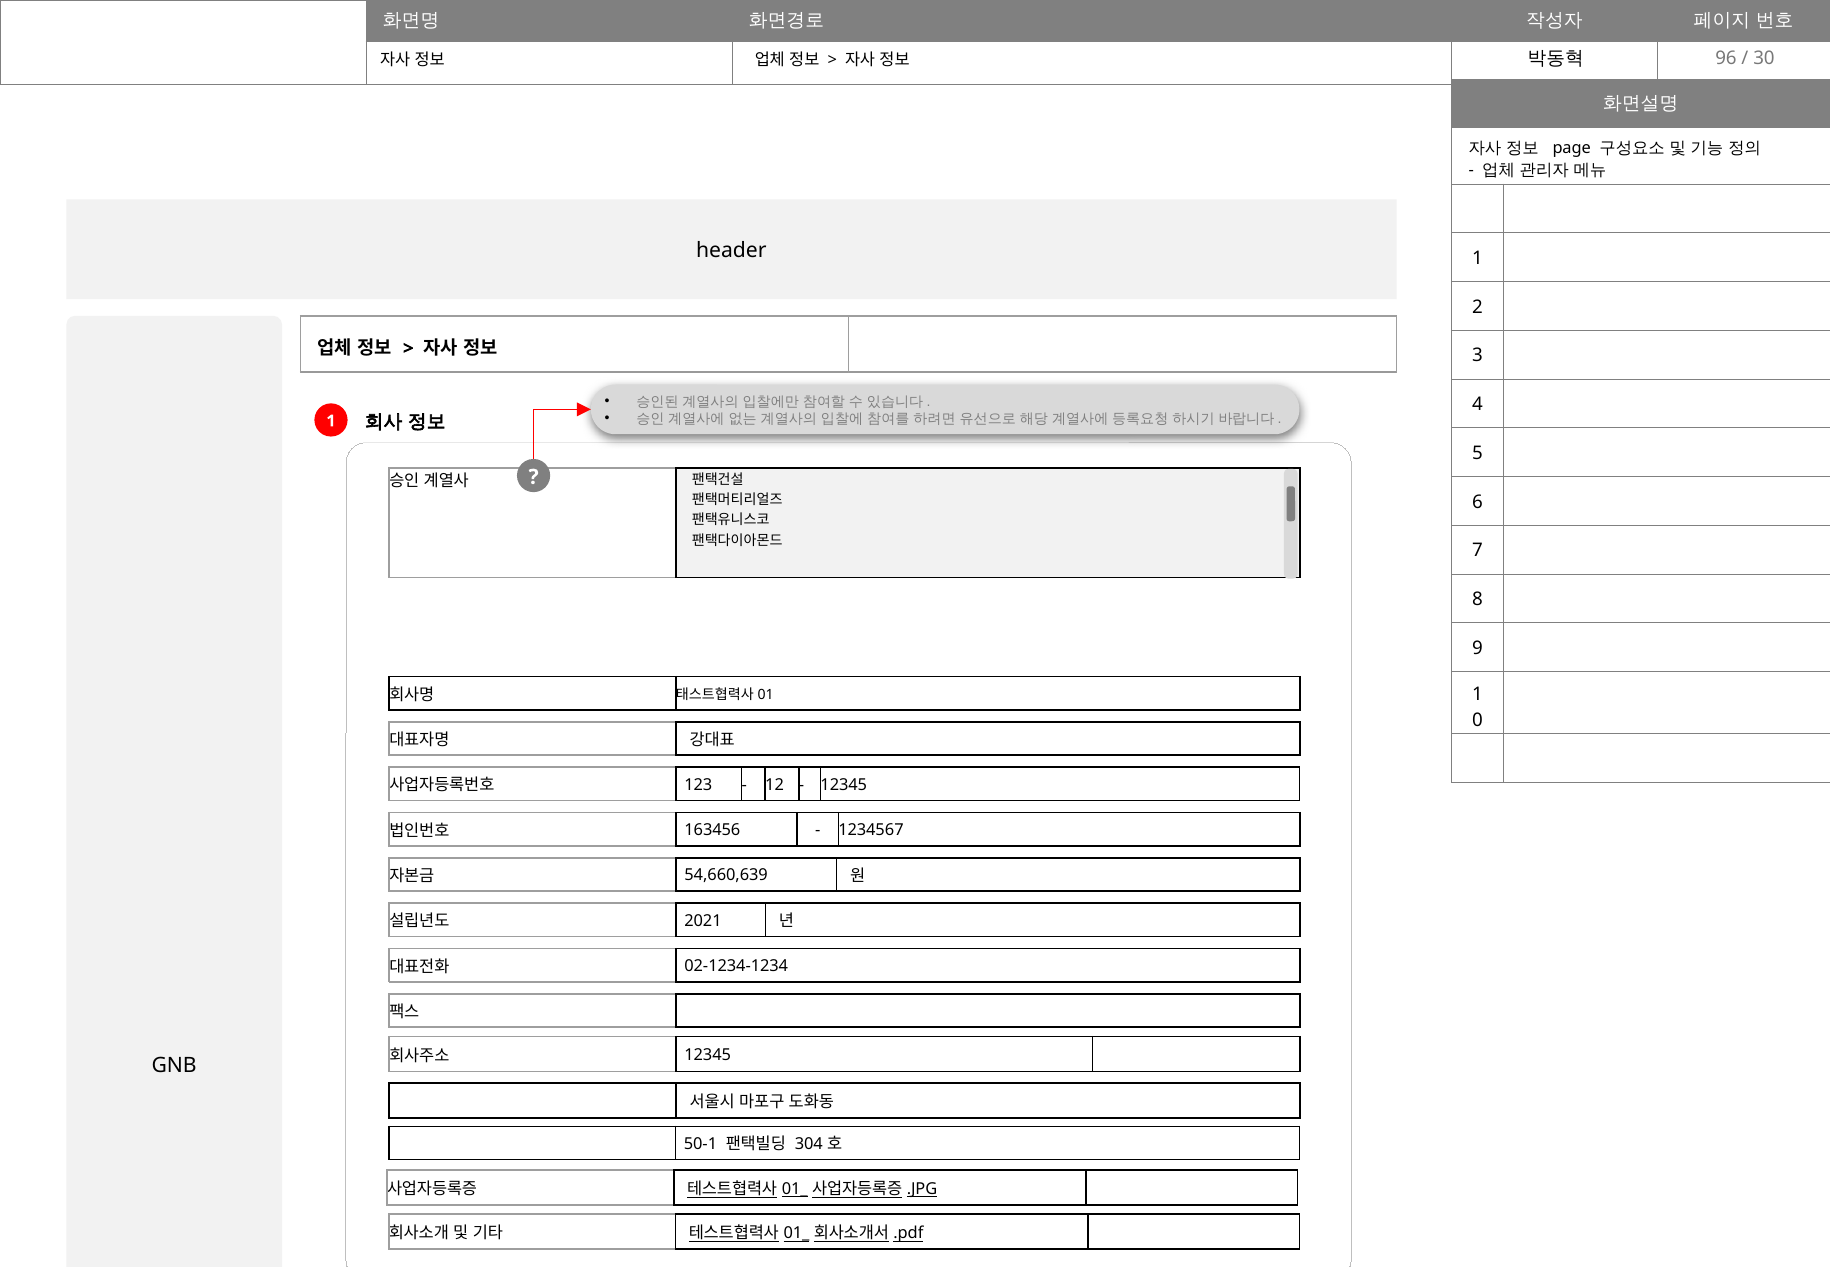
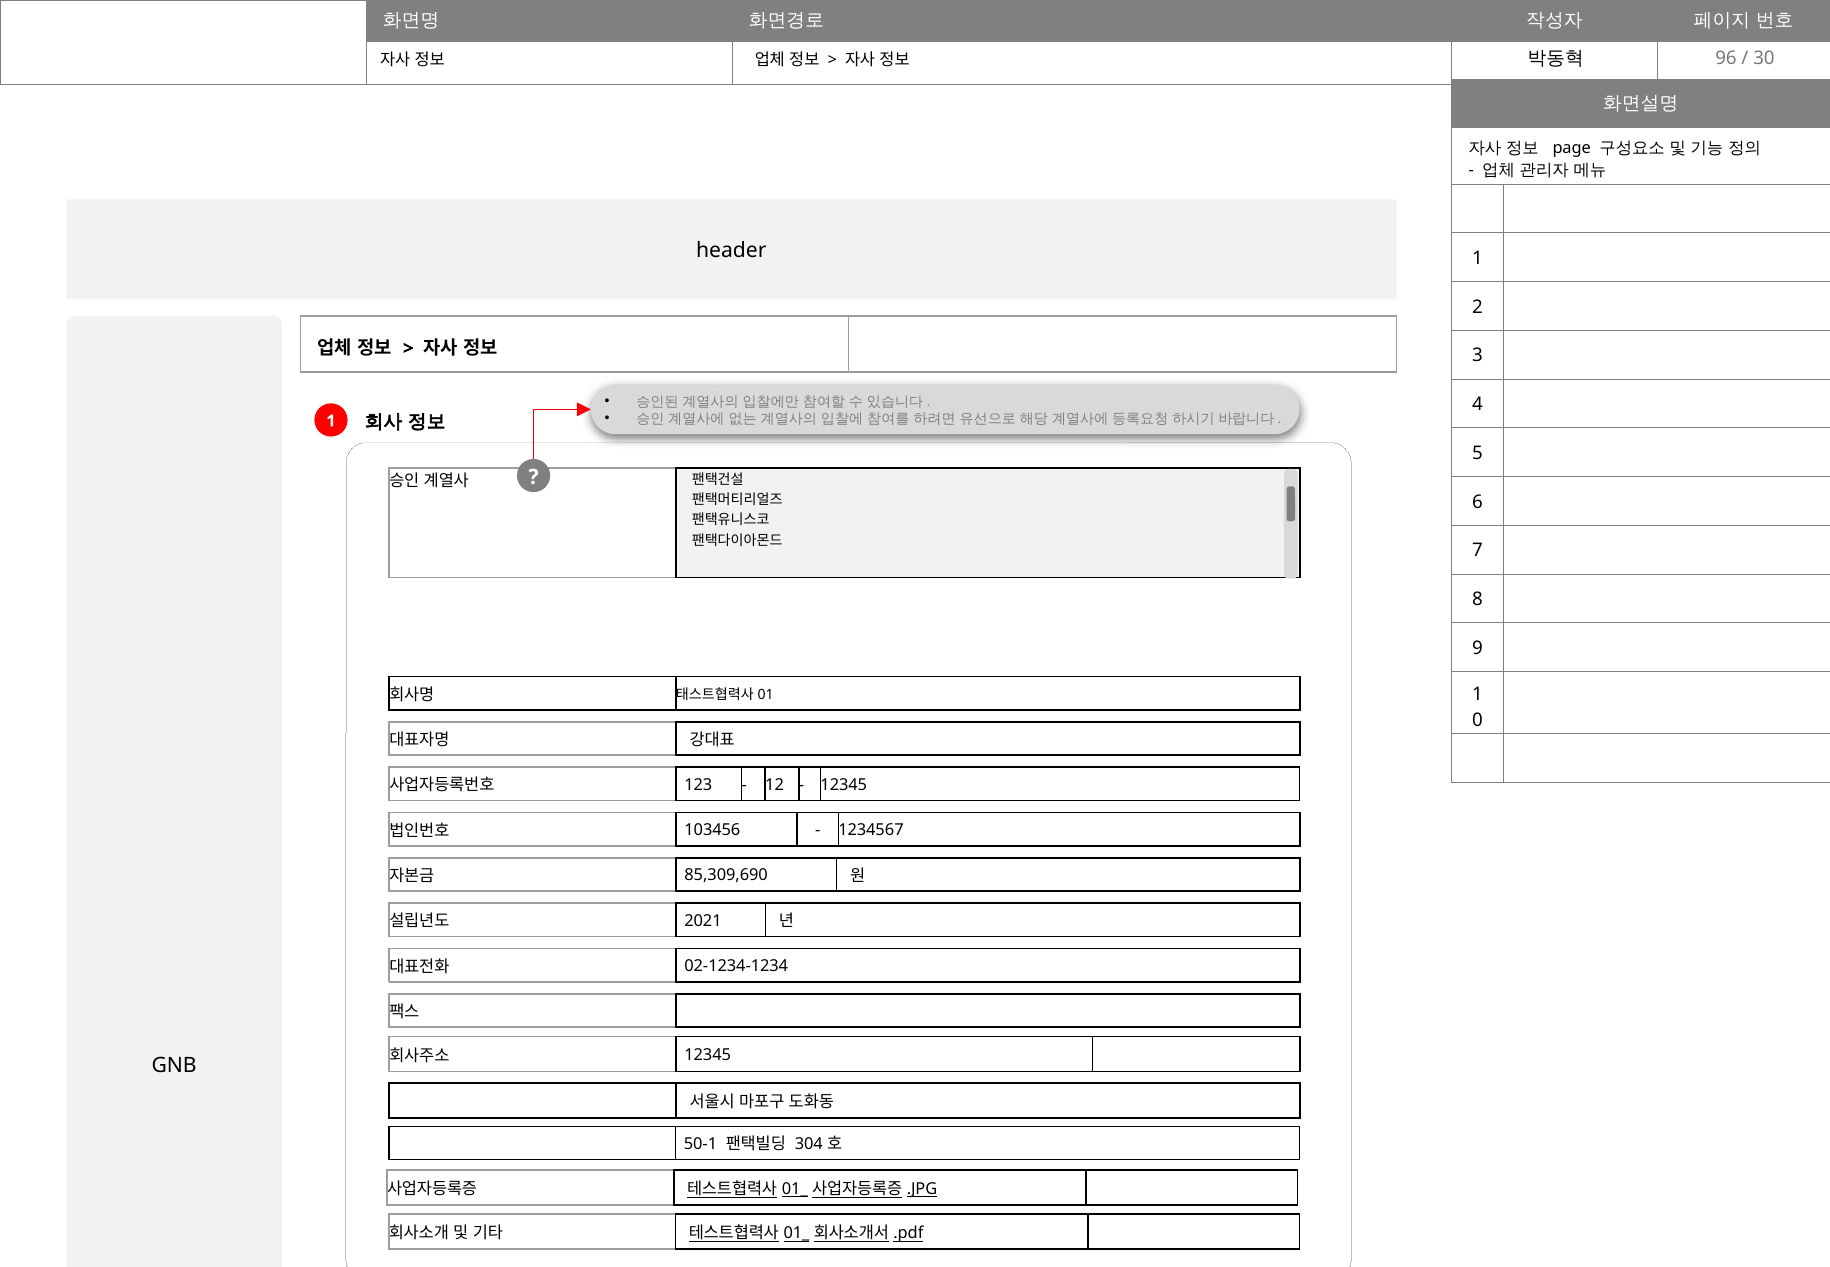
163456: 163456 -> 103456 (712, 830)
54,660,639: 54,660,639 -> 85,309,690 (726, 875)
